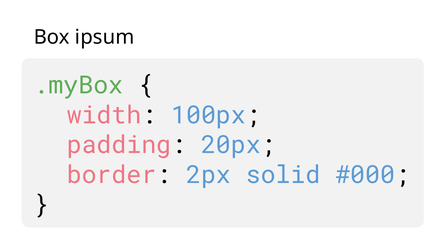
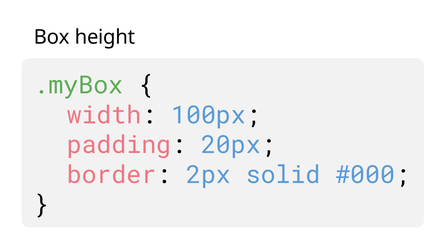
ipsum: ipsum -> height (105, 37)
